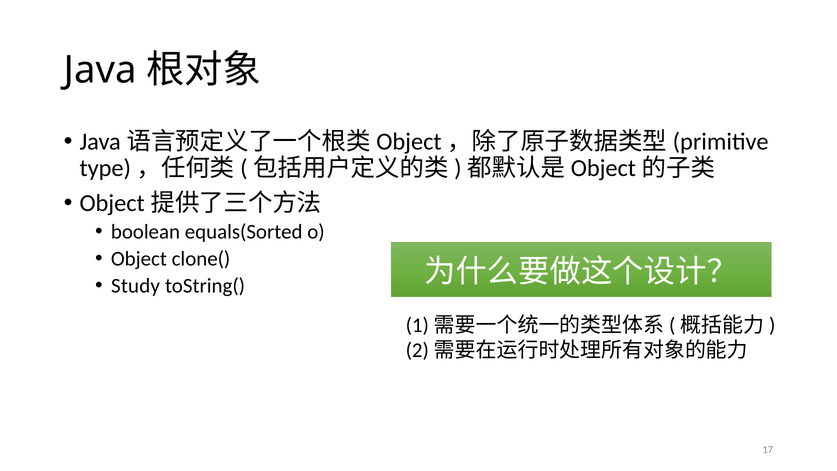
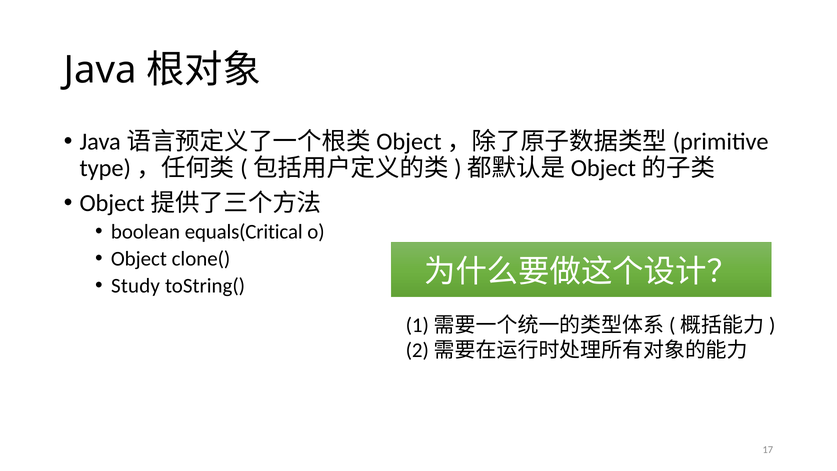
equals(Sorted: equals(Sorted -> equals(Critical (244, 232)
